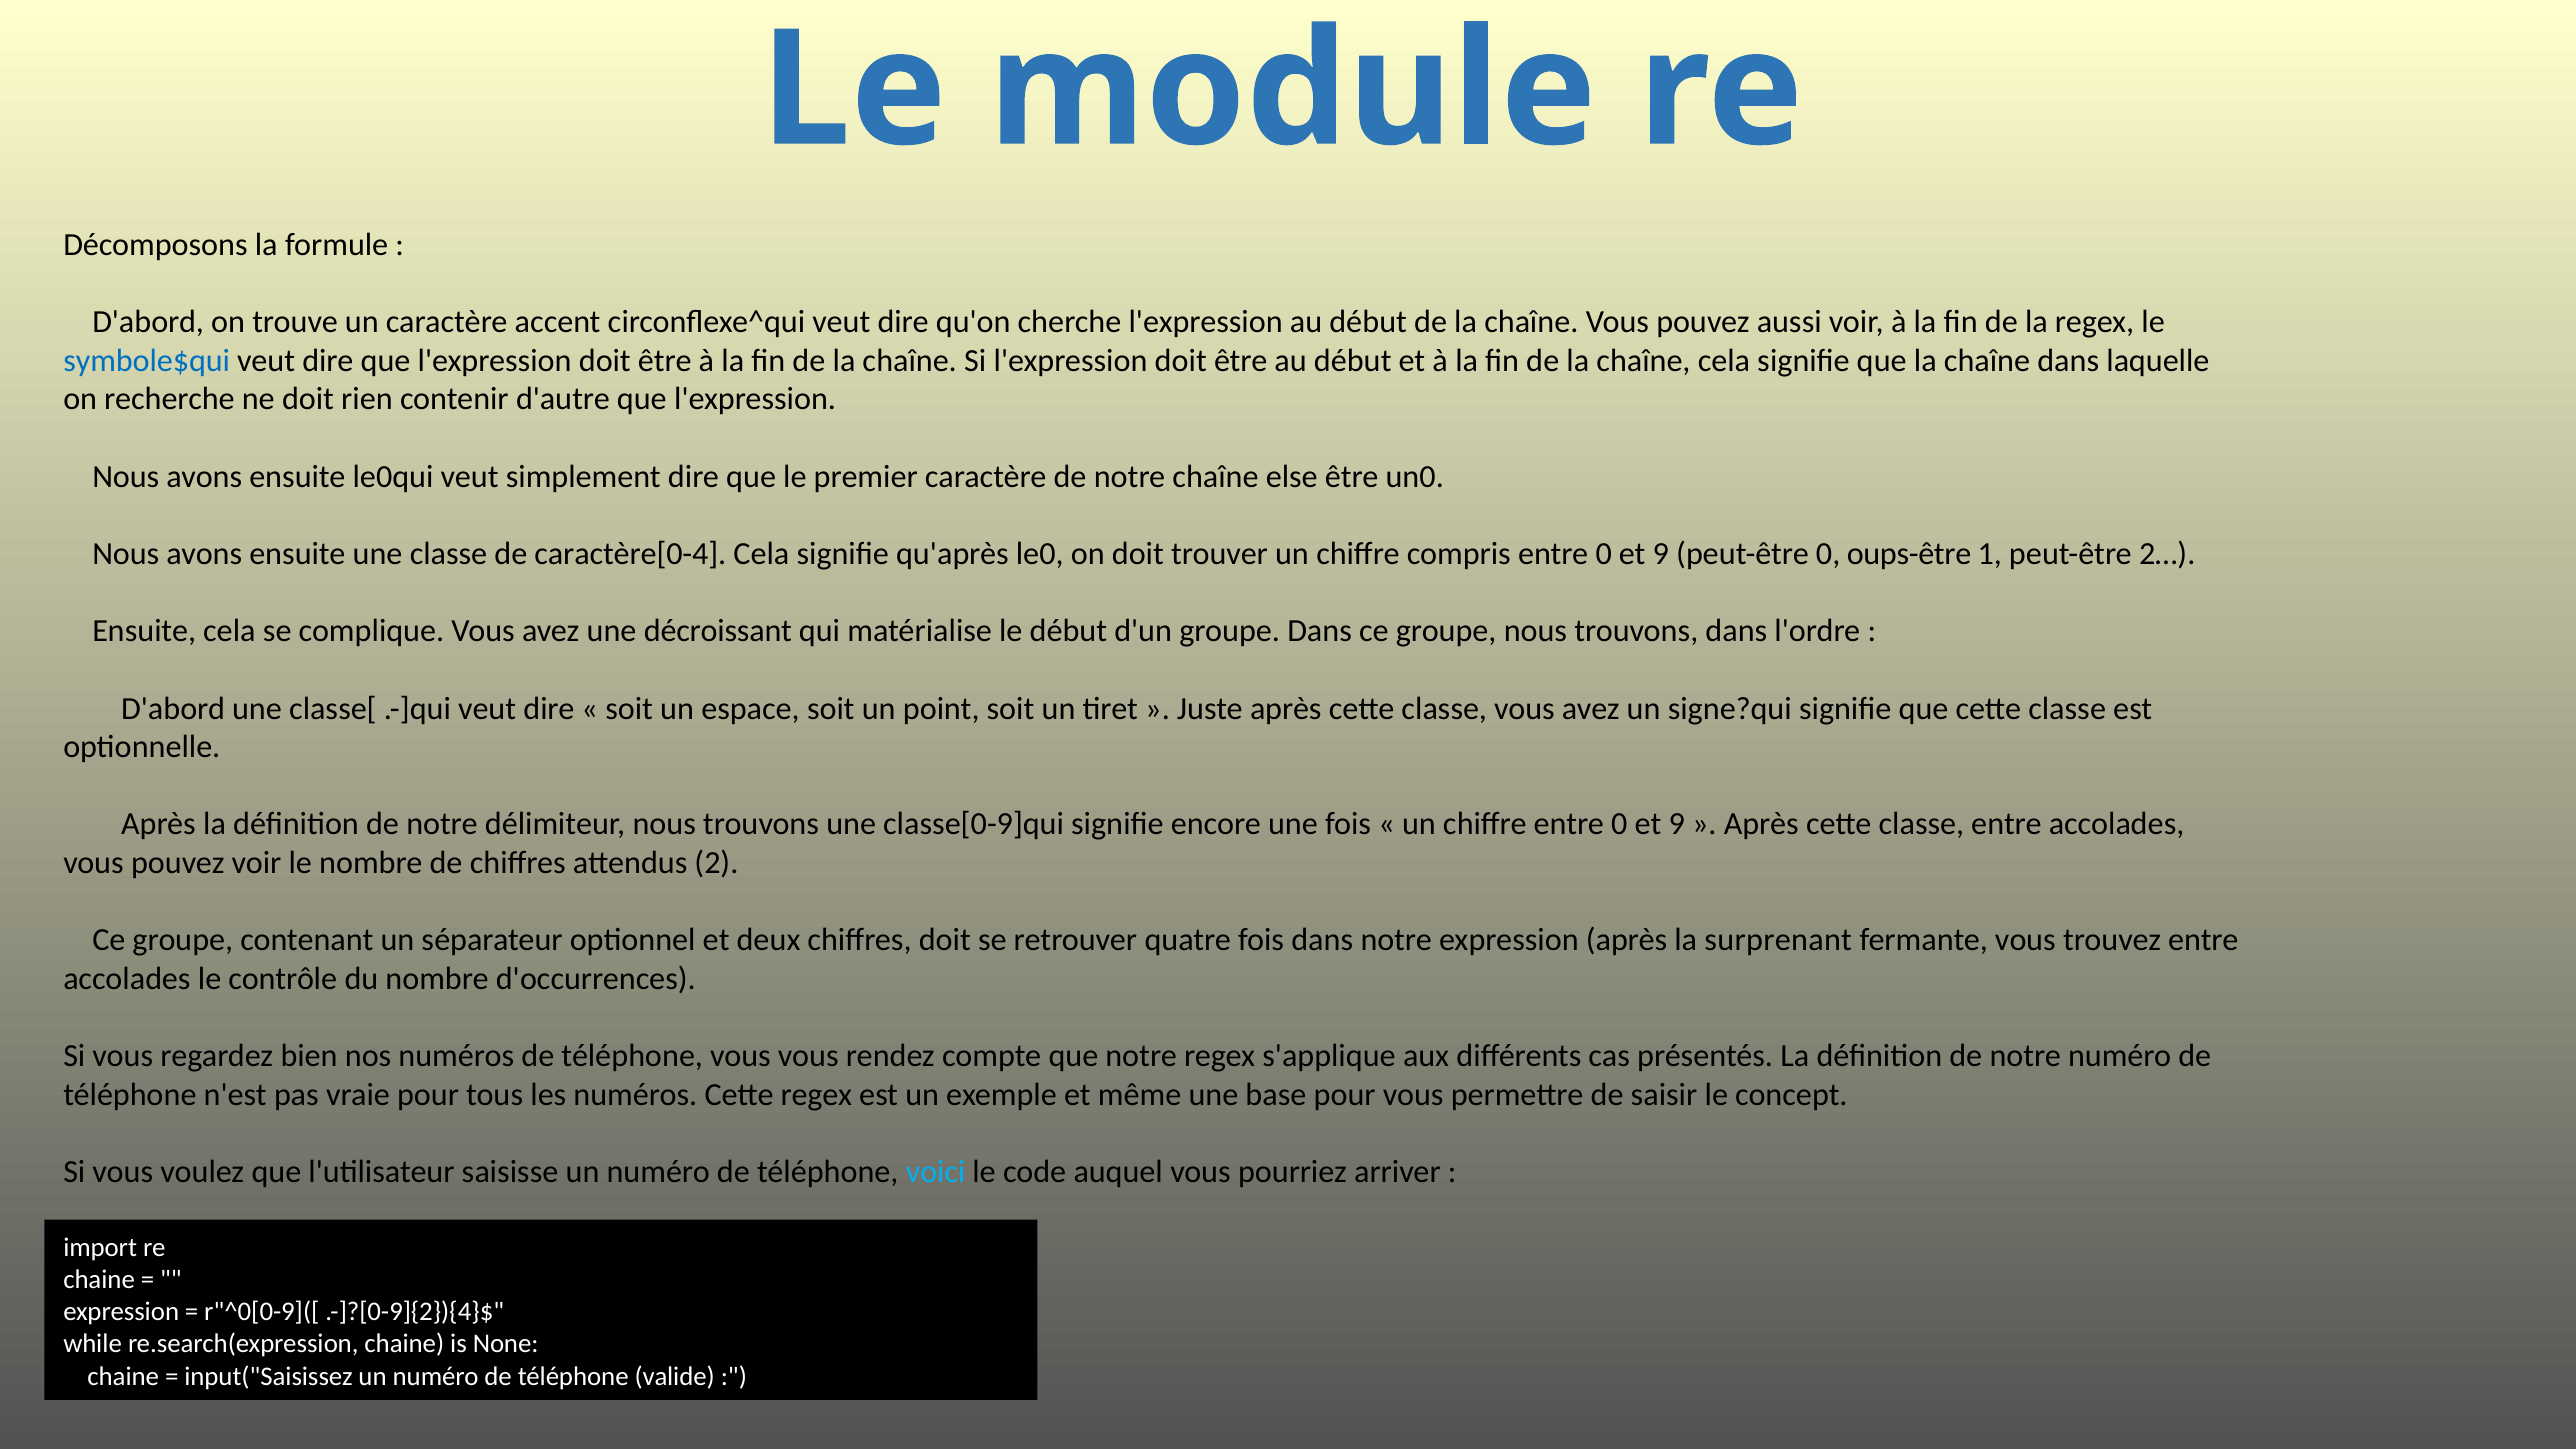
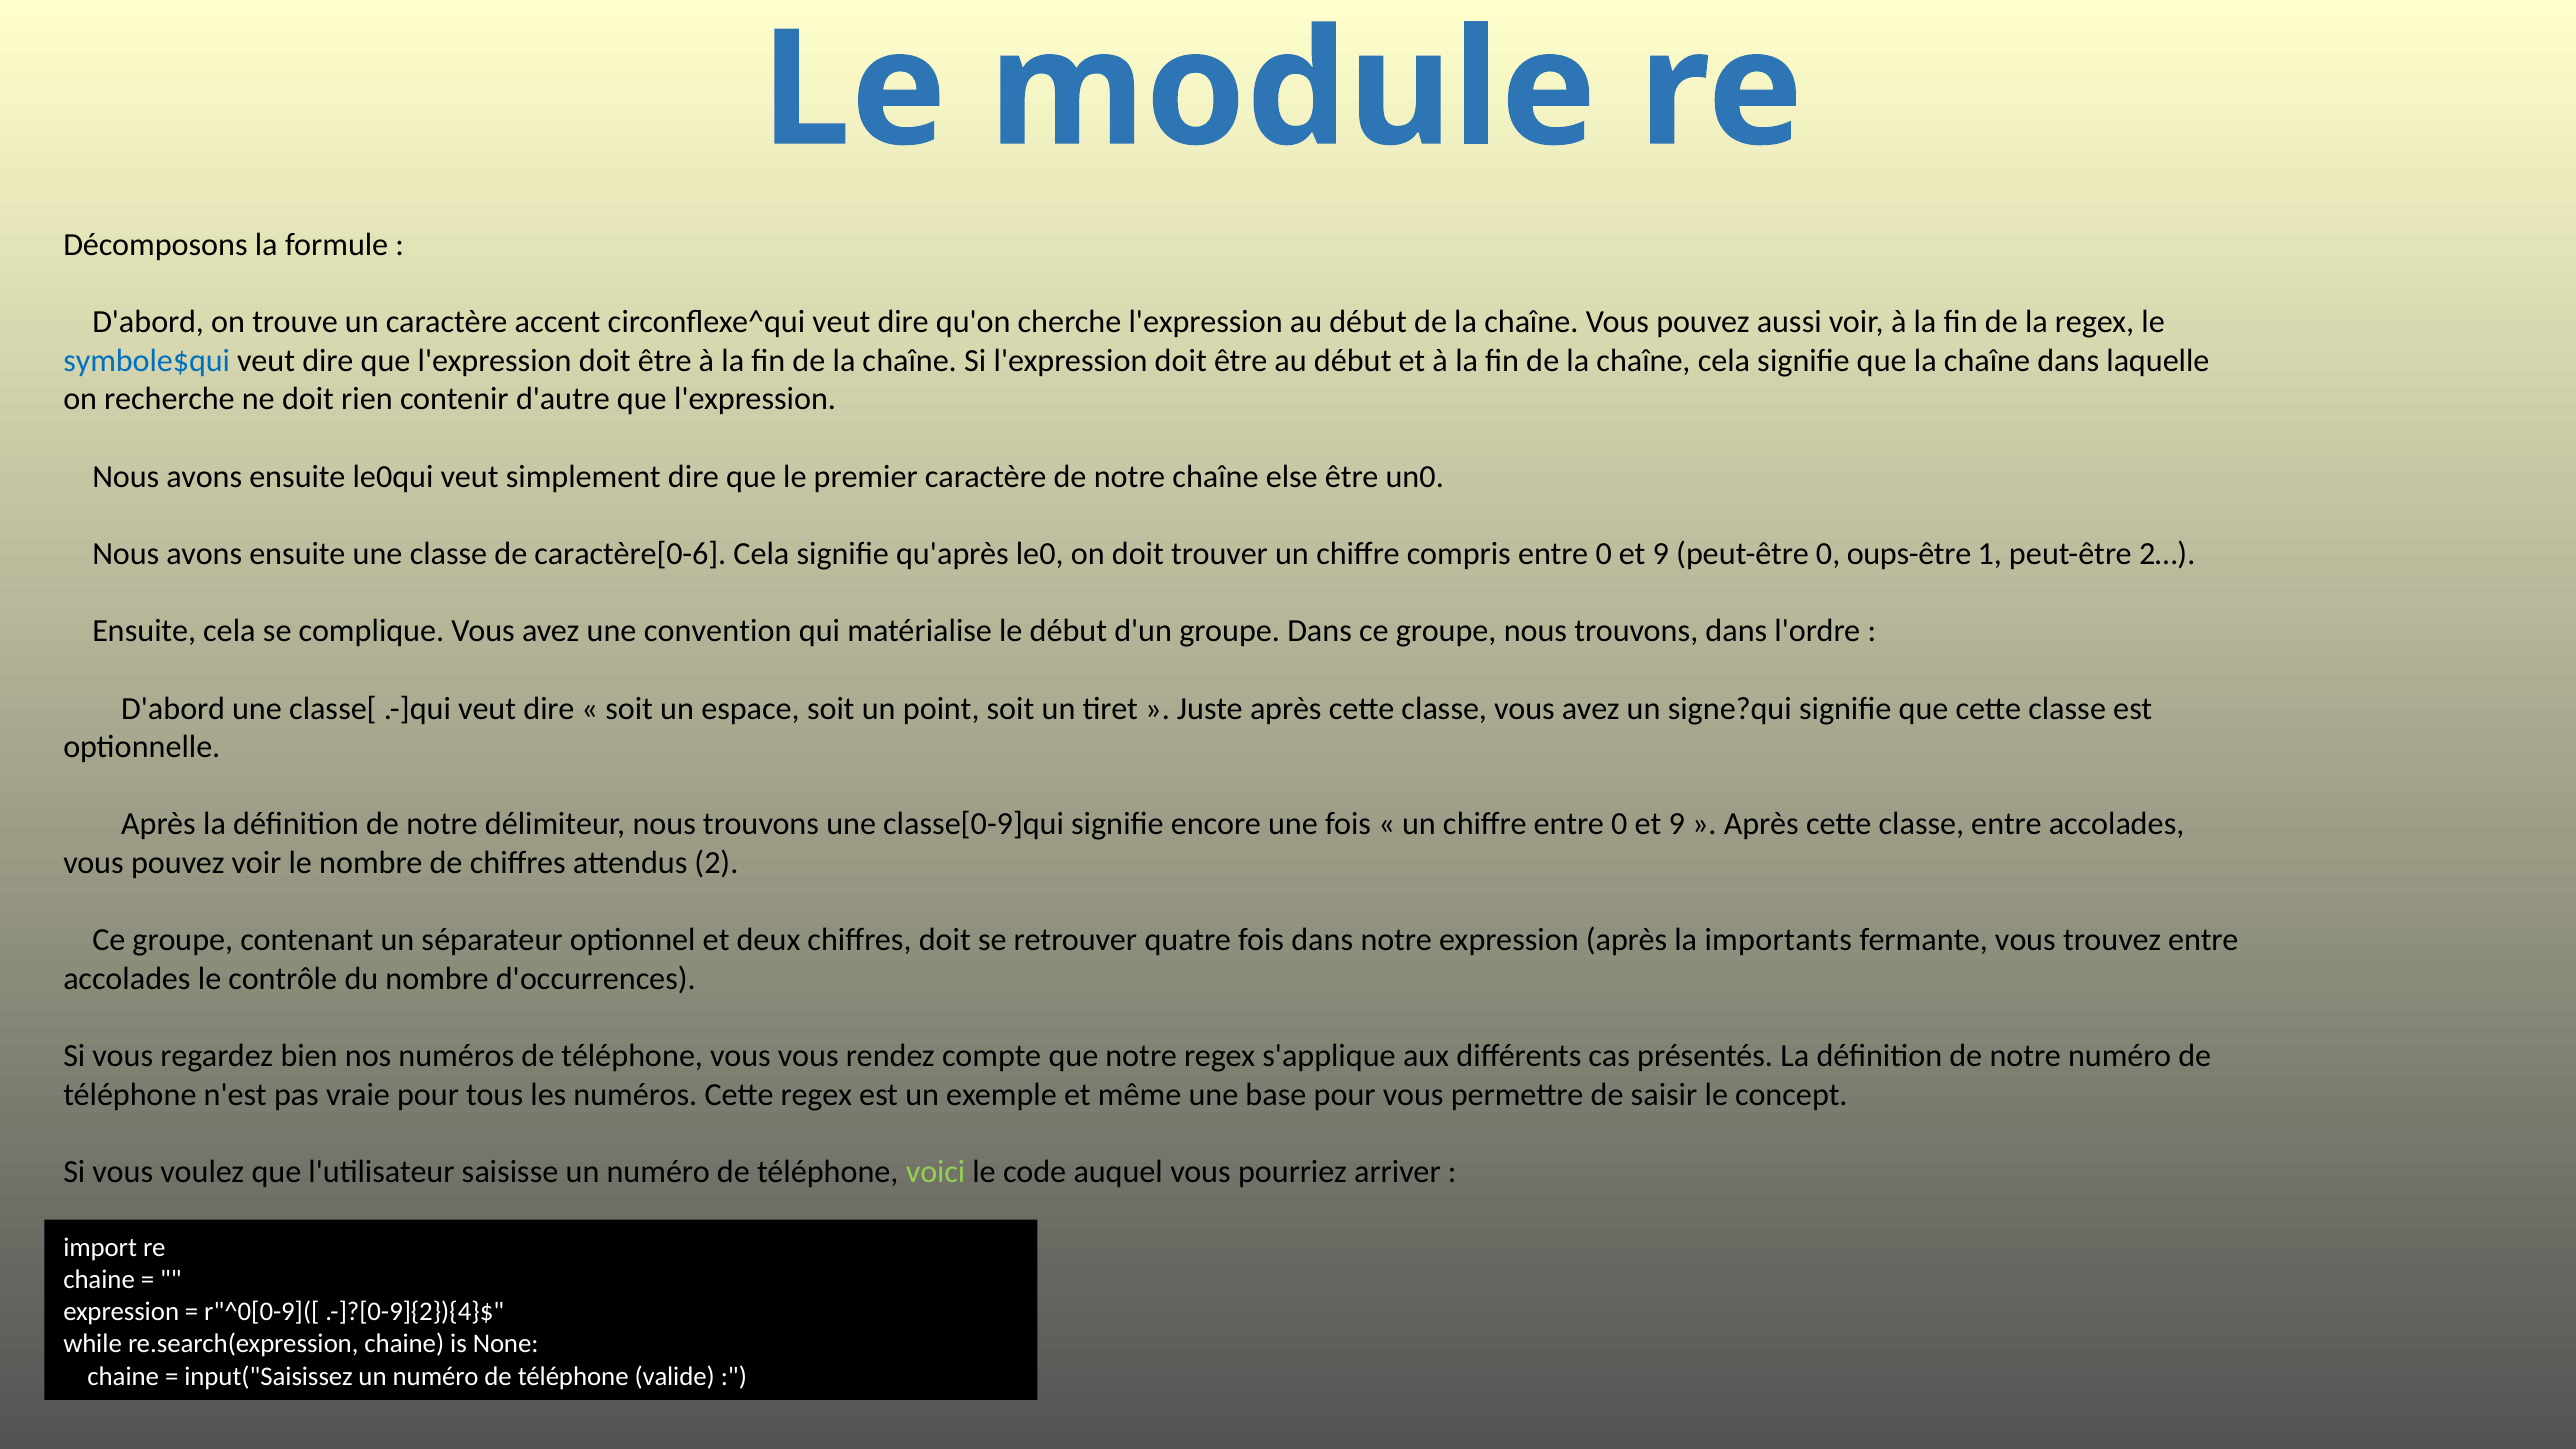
caractère[0-4: caractère[0-4 -> caractère[0-6 (630, 554)
décroissant: décroissant -> convention (718, 631)
surprenant: surprenant -> importants (1778, 940)
voici colour: light blue -> light green (936, 1172)
